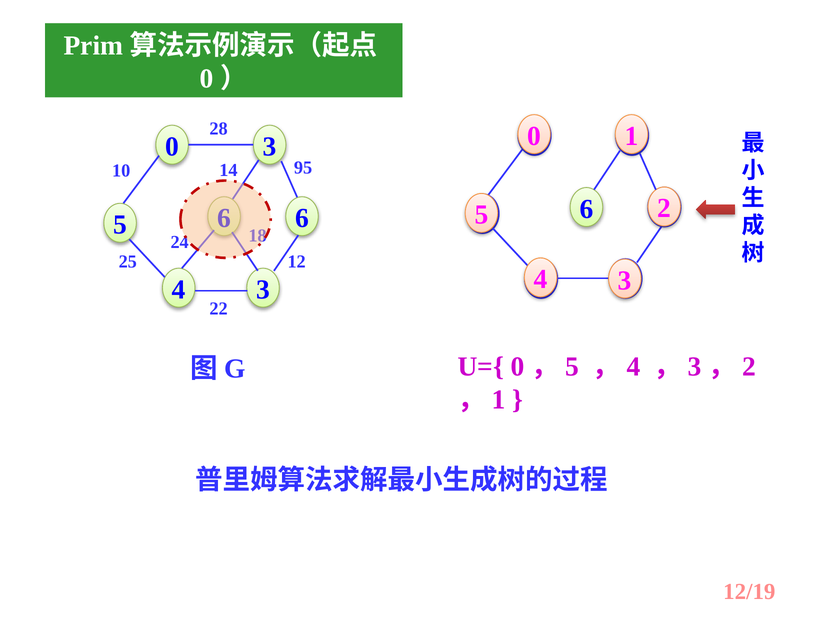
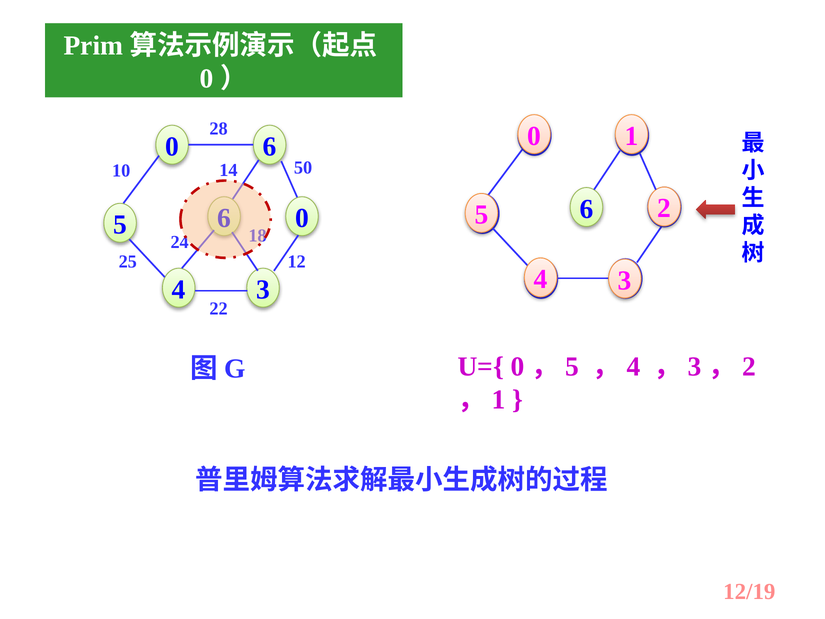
0 3: 3 -> 6 (270, 147)
95: 95 -> 50 (303, 168)
6: 6 -> 0 (302, 218)
